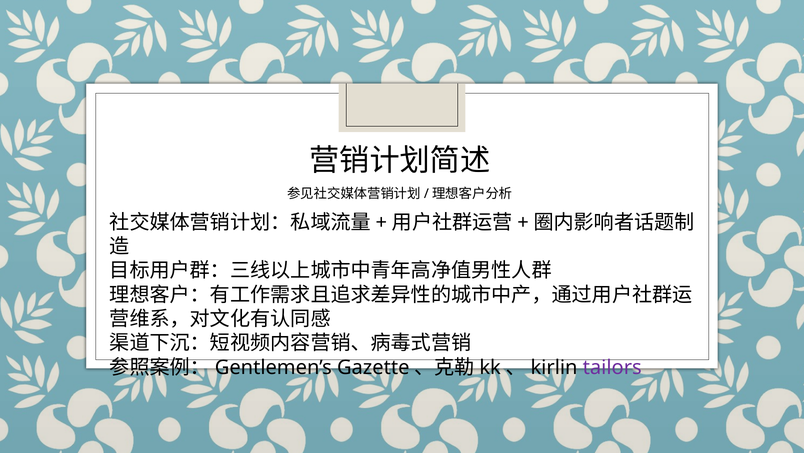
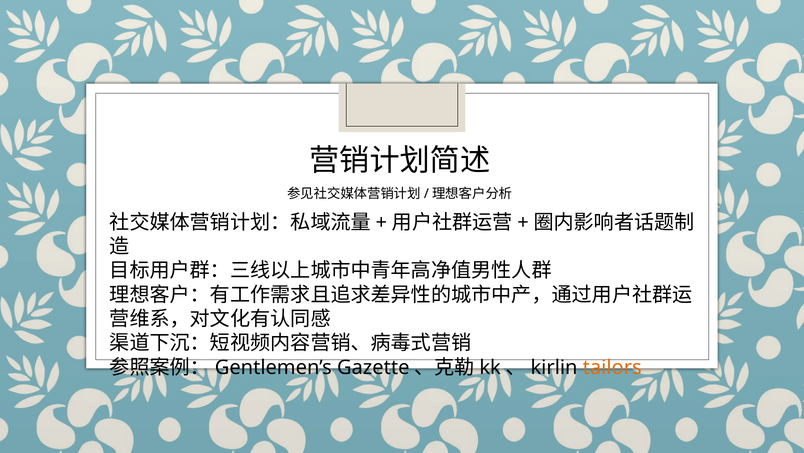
tailors colour: purple -> orange (612, 367)
